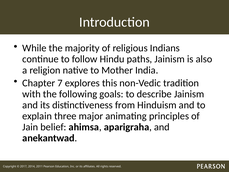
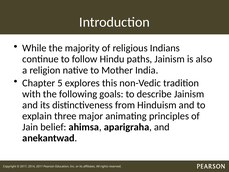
7: 7 -> 5 (60, 83)
